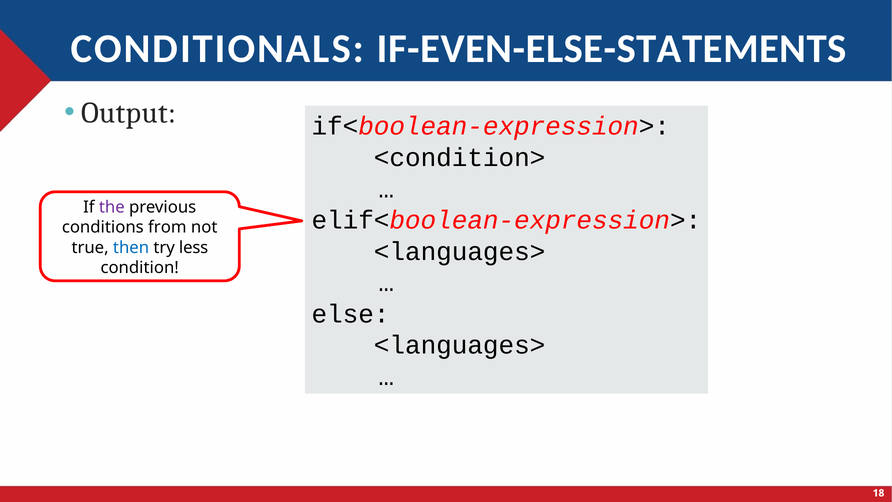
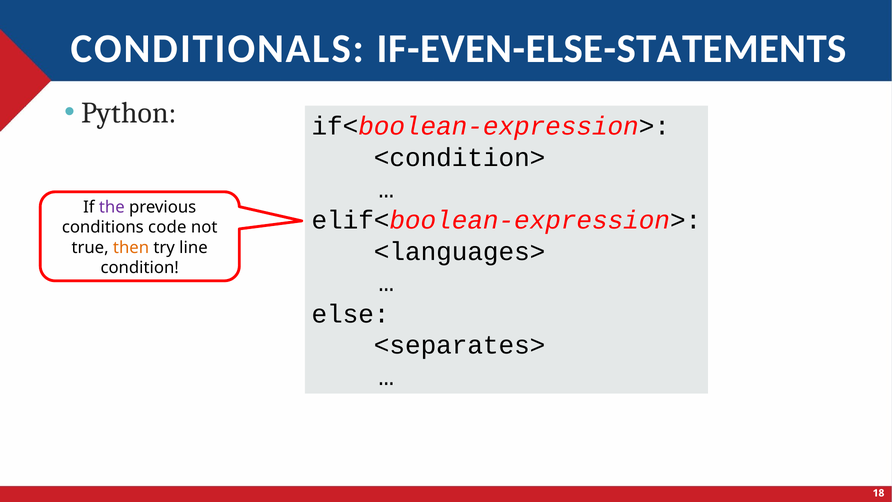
Output: Output -> Python (129, 113)
from: from -> code (167, 227)
then colour: blue -> orange (131, 247)
less: less -> line (194, 247)
<languages>: <languages> -> <separates> (460, 345)
